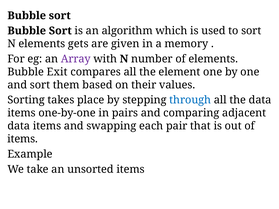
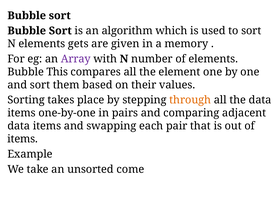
Exit: Exit -> This (57, 72)
through colour: blue -> orange (190, 100)
unsorted items: items -> come (130, 169)
